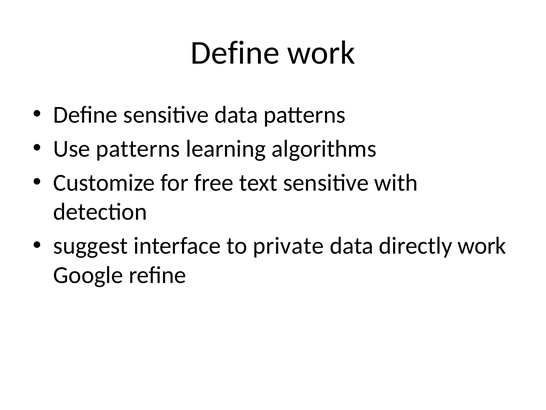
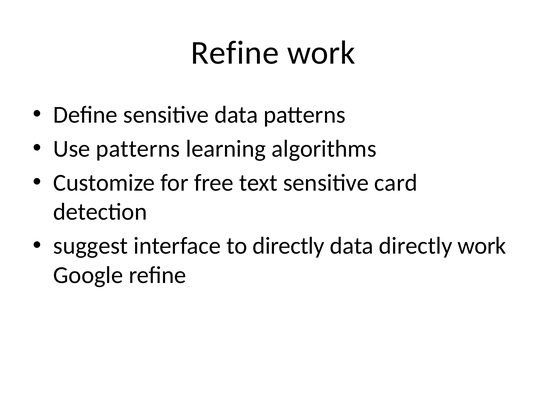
Define: Define -> Refine (235, 53)
with: with -> card (396, 183)
to private: private -> directly (289, 246)
